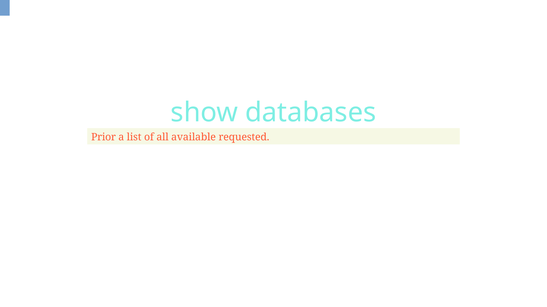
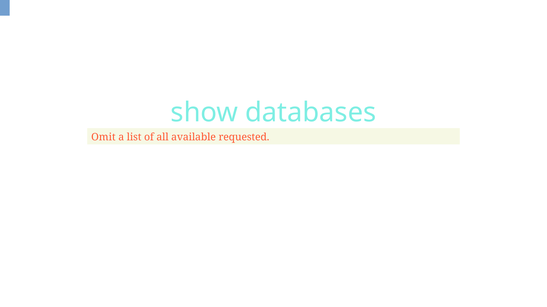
Prior: Prior -> Omit (103, 137)
